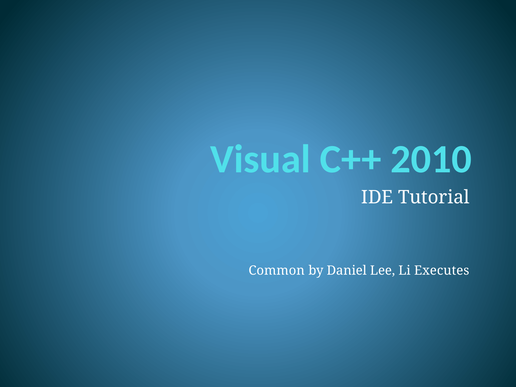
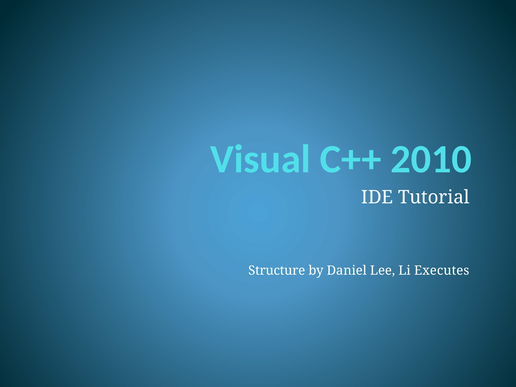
Common: Common -> Structure (277, 271)
